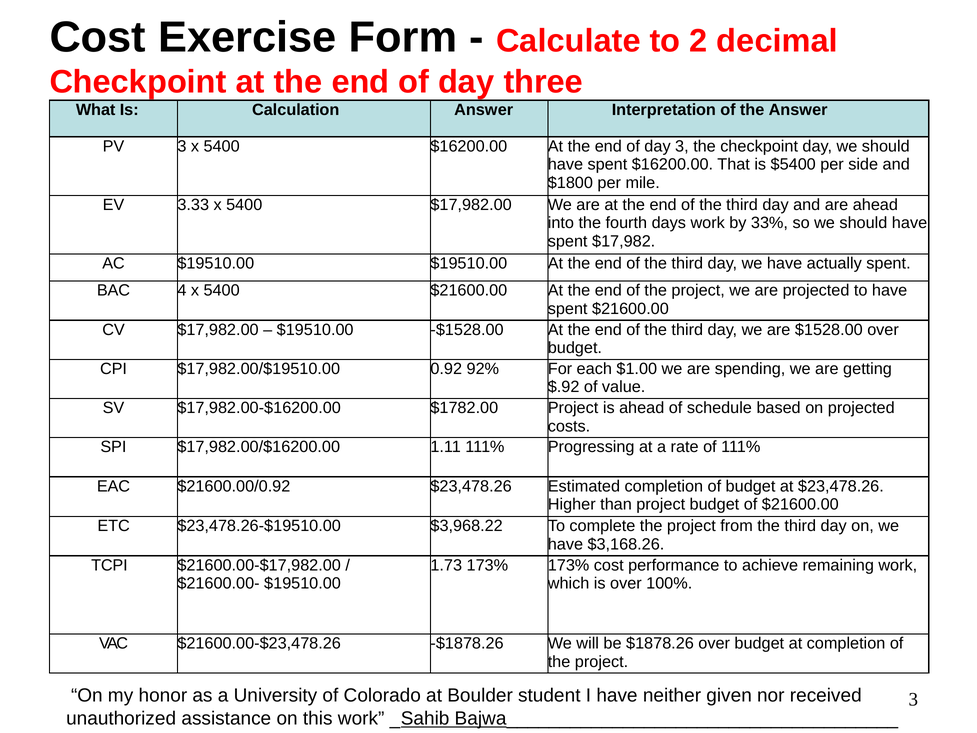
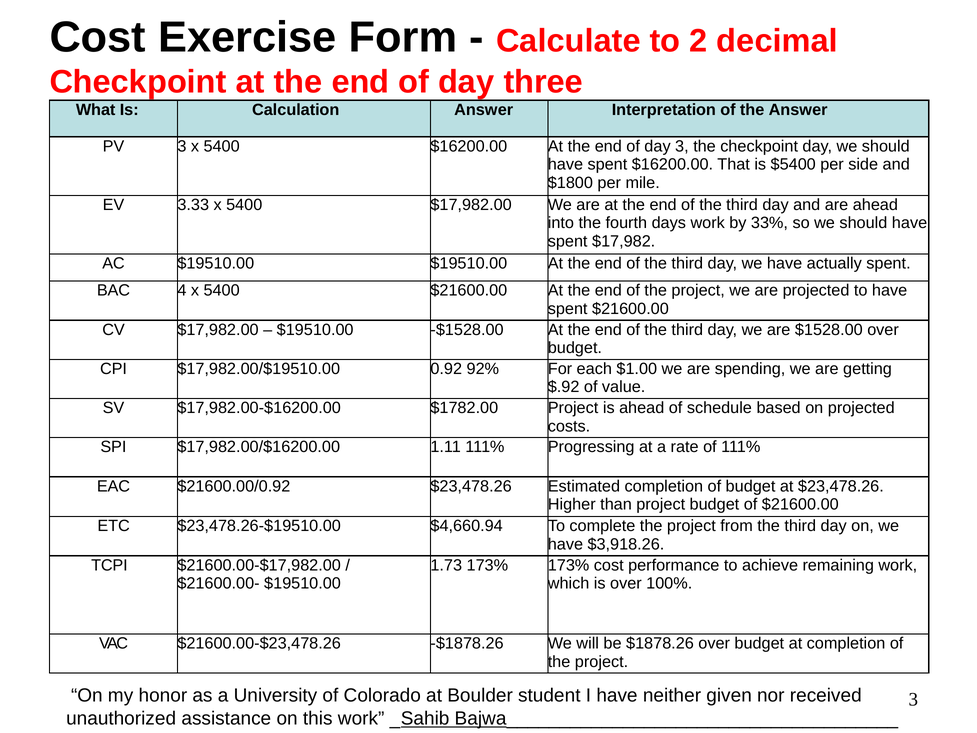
$3,968.22: $3,968.22 -> $4,660.94 (467, 526)
$3,168.26: $3,168.26 -> $3,918.26 (626, 544)
